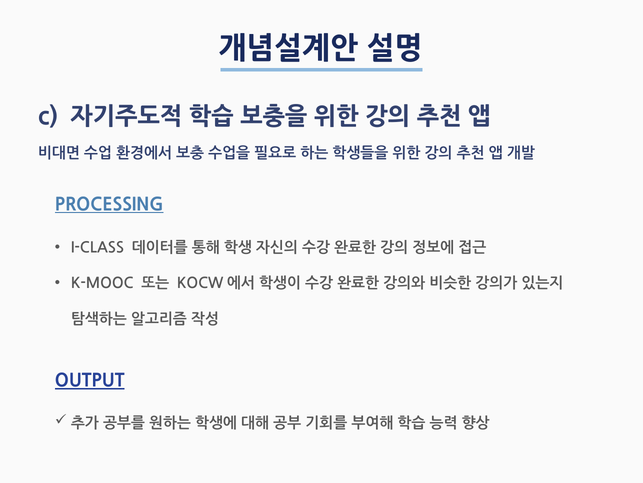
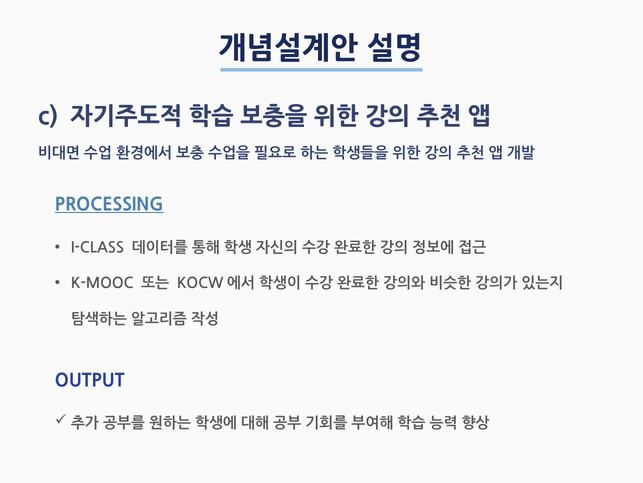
OUTPUT underline: present -> none (90, 380)
